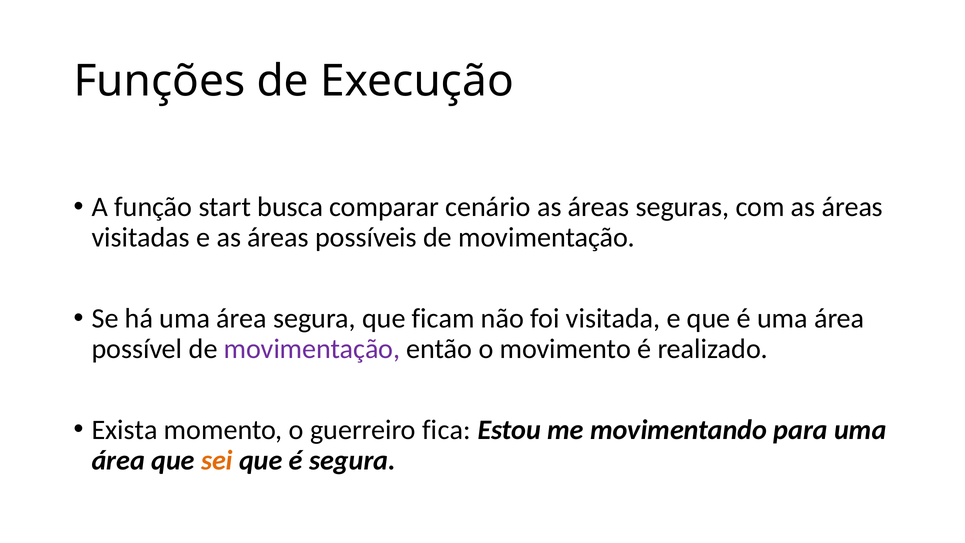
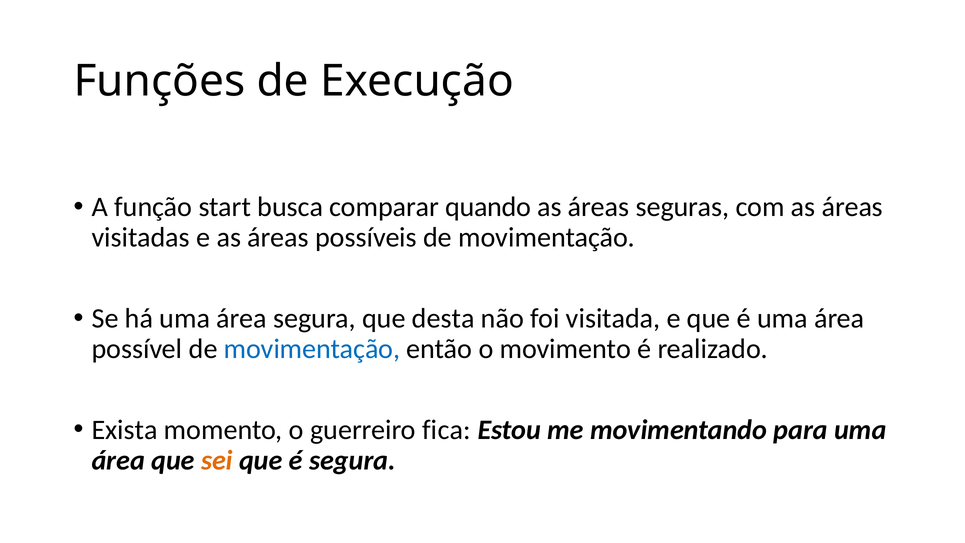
cenário: cenário -> quando (488, 207)
ficam: ficam -> desta (443, 318)
movimentação colour: purple -> blue (312, 349)
